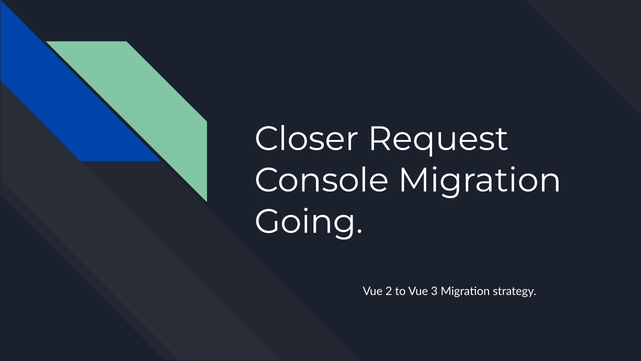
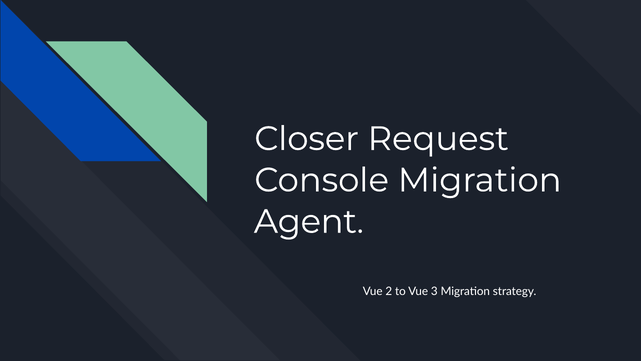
Going: Going -> Agent (309, 221)
